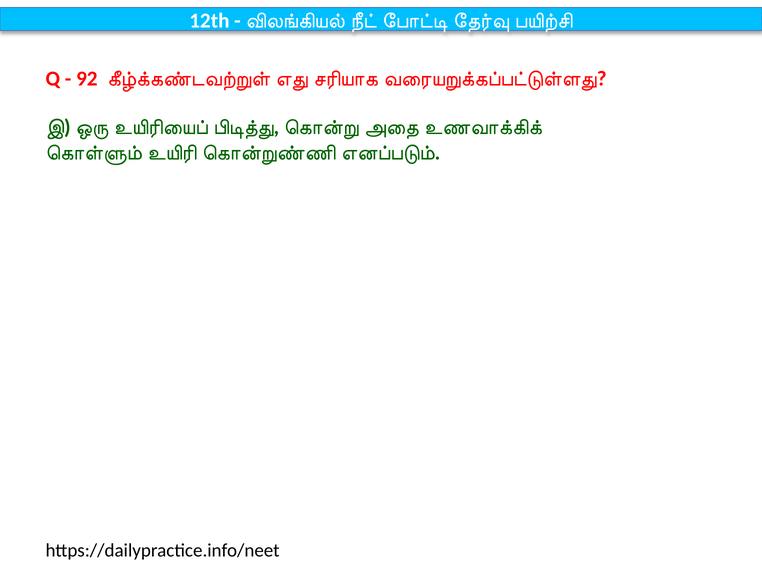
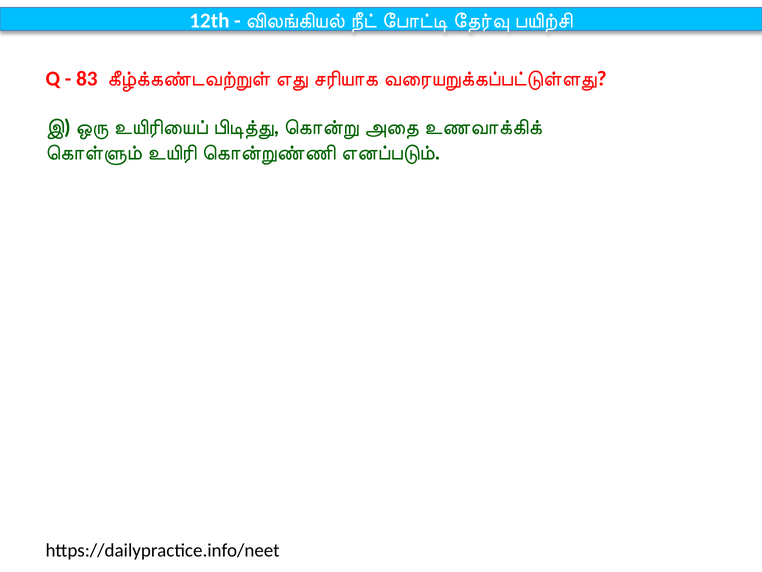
92: 92 -> 83 (87, 79)
